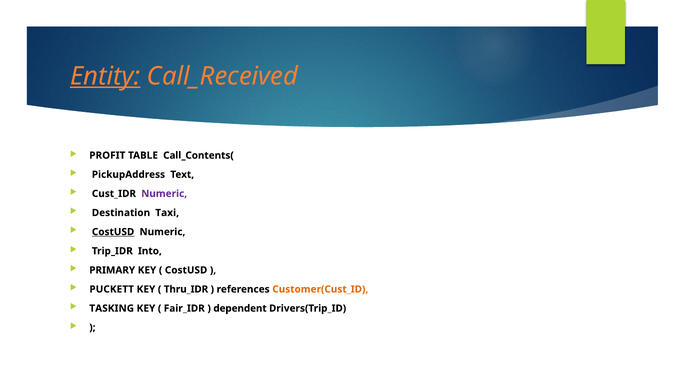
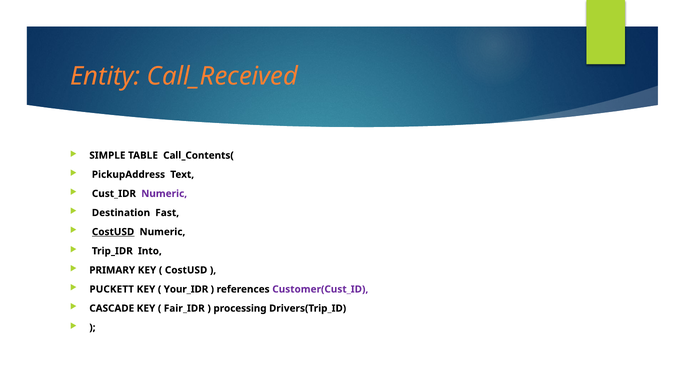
Entity underline: present -> none (105, 76)
PROFIT: PROFIT -> SIMPLE (107, 156)
Taxi: Taxi -> Fast (167, 213)
Thru_IDR: Thru_IDR -> Your_IDR (186, 289)
Customer(Cust_ID colour: orange -> purple (320, 289)
TASKING: TASKING -> CASCADE (112, 309)
dependent: dependent -> processing (240, 309)
